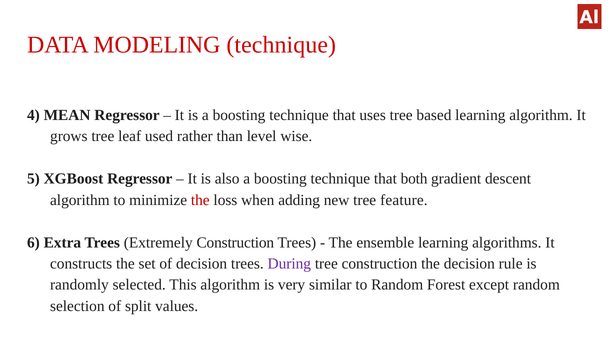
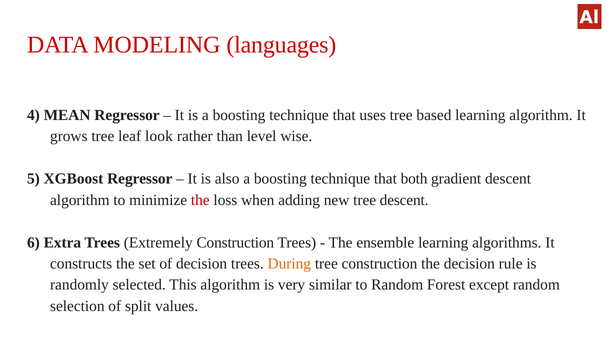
MODELING technique: technique -> languages (281, 45)
used: used -> look (159, 136)
tree feature: feature -> descent (404, 200)
During colour: purple -> orange (289, 263)
